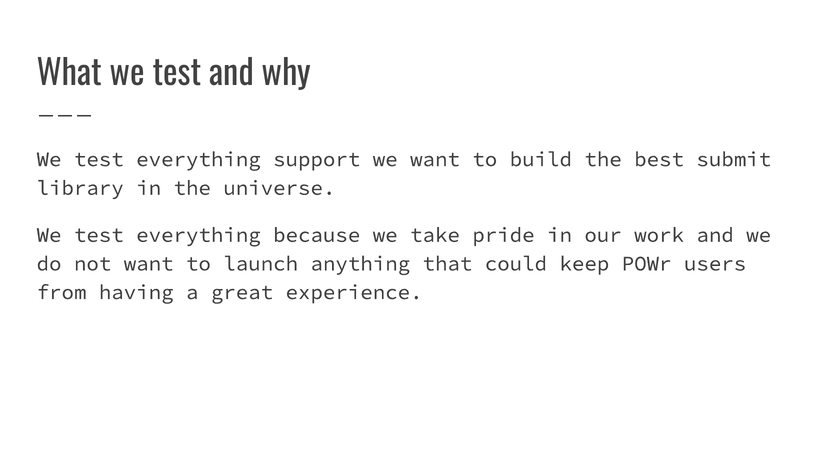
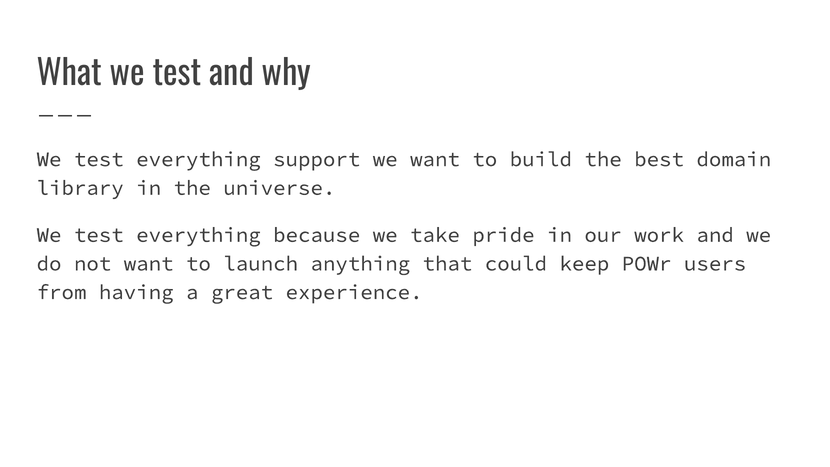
submit: submit -> domain (734, 159)
